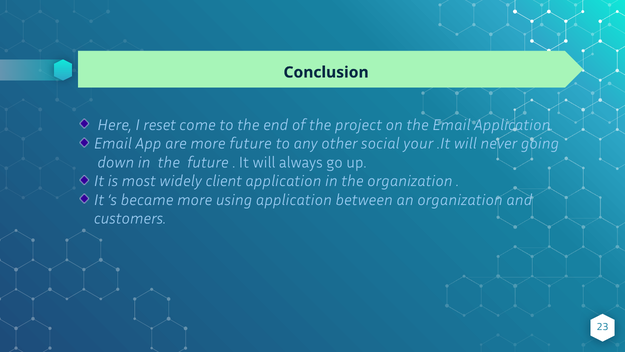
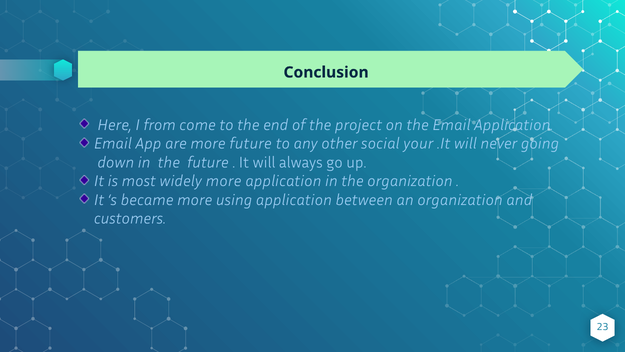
reset: reset -> from (160, 125)
widely client: client -> more (224, 181)
